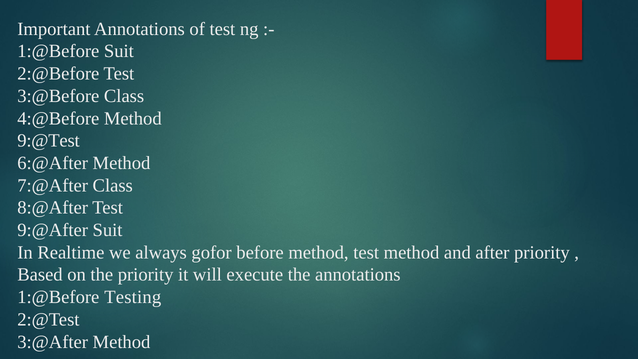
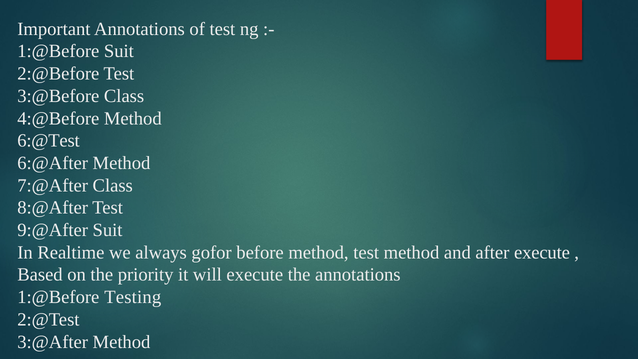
9:@Test: 9:@Test -> 6:@Test (48, 141)
after priority: priority -> execute (542, 252)
